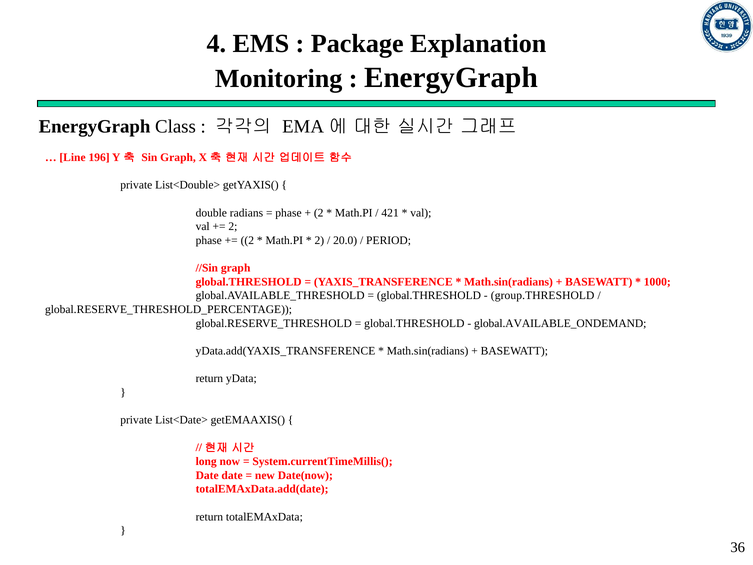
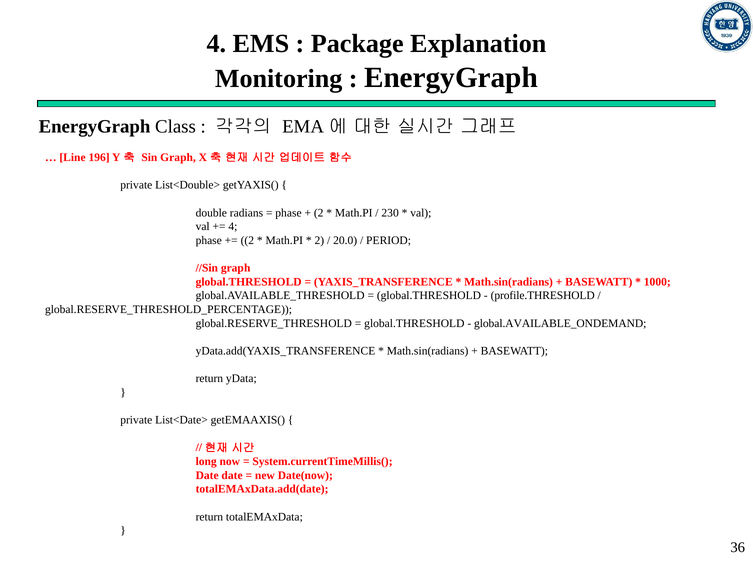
421: 421 -> 230 (390, 213)
2: 2 -> 4 (233, 226)
group.THRESHOLD: group.THRESHOLD -> profile.THRESHOLD (543, 296)
